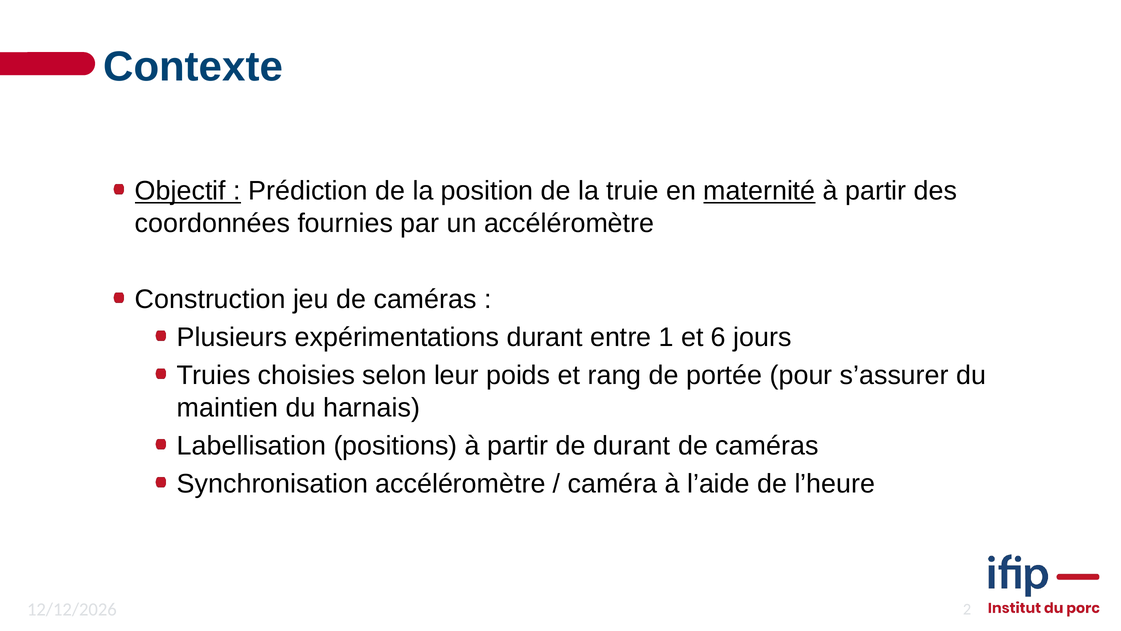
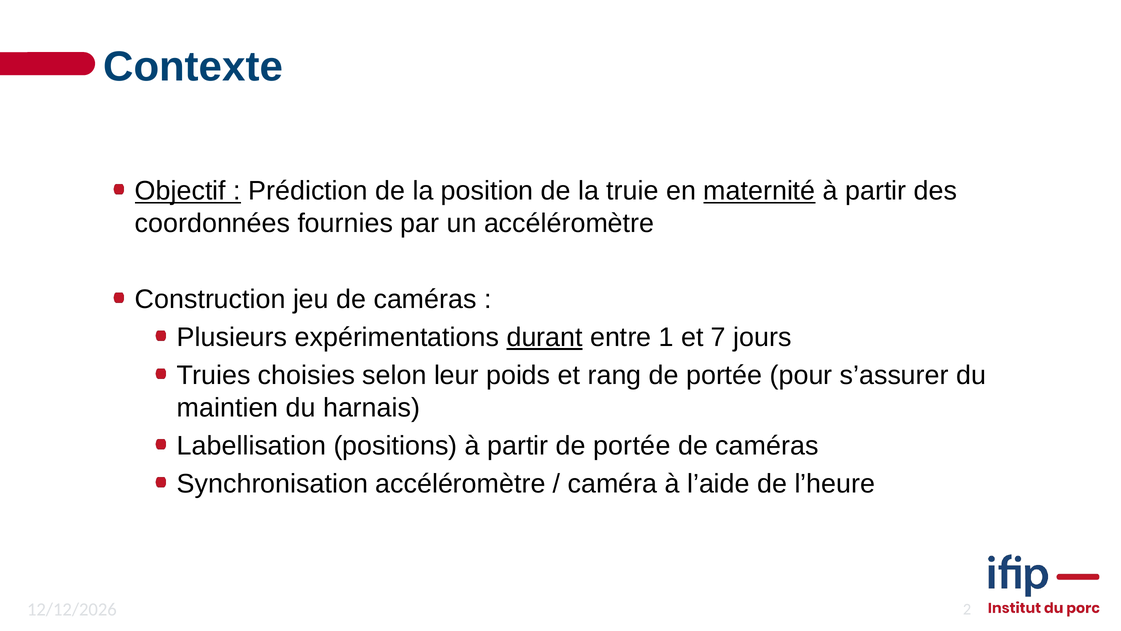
durant underline: none -> present (545, 337)
6: 6 -> 7 (718, 337)
partir de durant: durant -> portée (632, 446)
